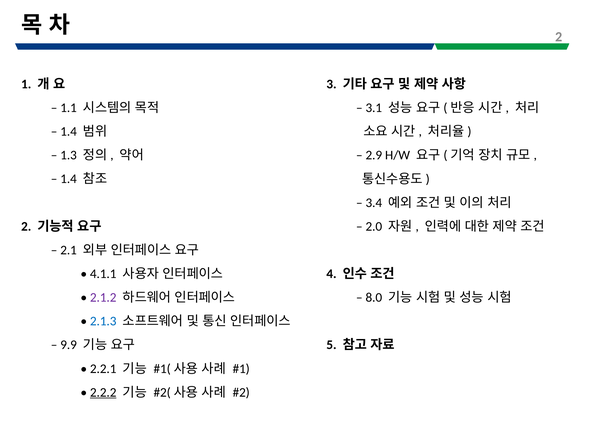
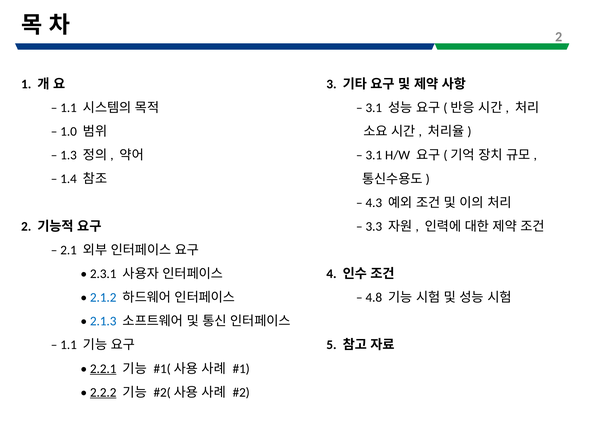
1.4: 1.4 -> 1.0 (69, 131)
2.9: 2.9 -> 3.1 (374, 155)
3.4: 3.4 -> 4.3 (374, 203)
2.0: 2.0 -> 3.3 (374, 226)
4.1.1: 4.1.1 -> 2.3.1 (103, 274)
2.1.2 colour: purple -> blue (103, 297)
8.0: 8.0 -> 4.8 (374, 297)
9.9: 9.9 -> 1.1 (69, 345)
2.2.1 underline: none -> present (103, 368)
